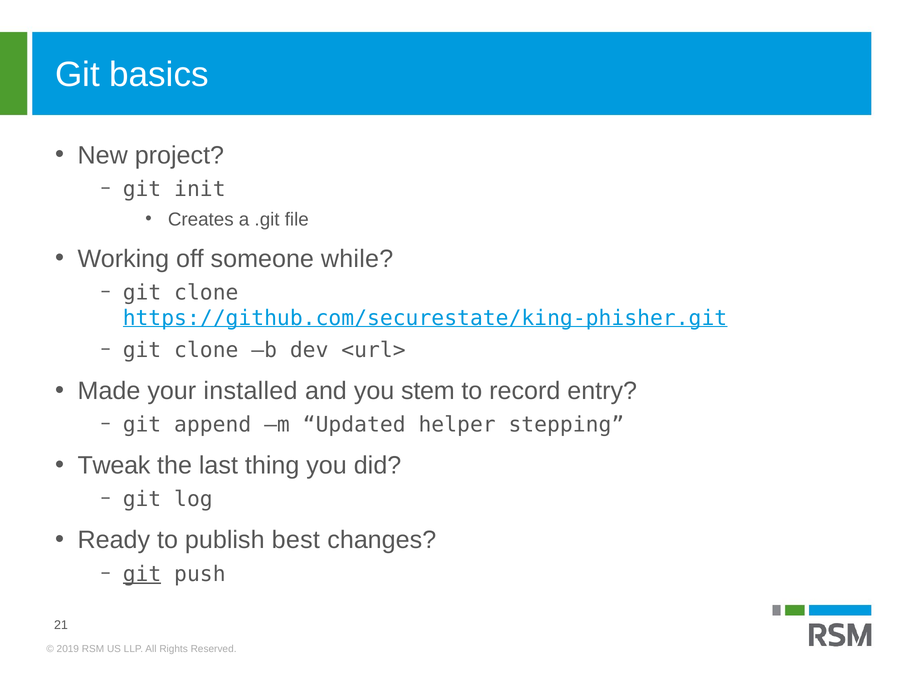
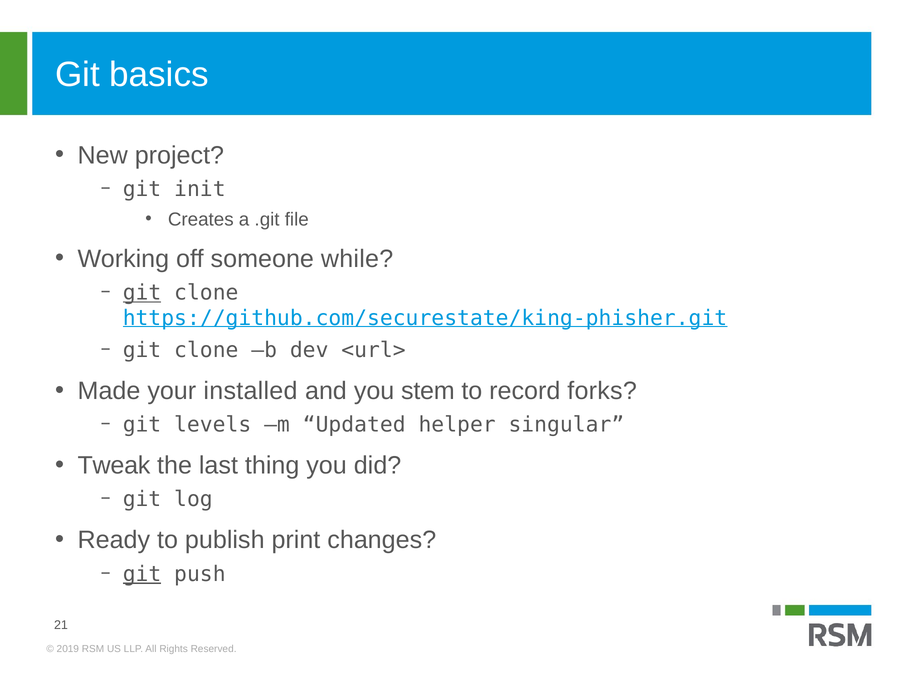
git underline: none -> present (142, 292)
entry: entry -> forks (602, 391)
append: append -> levels (213, 424)
stepping: stepping -> singular (566, 424)
best: best -> print (296, 540)
